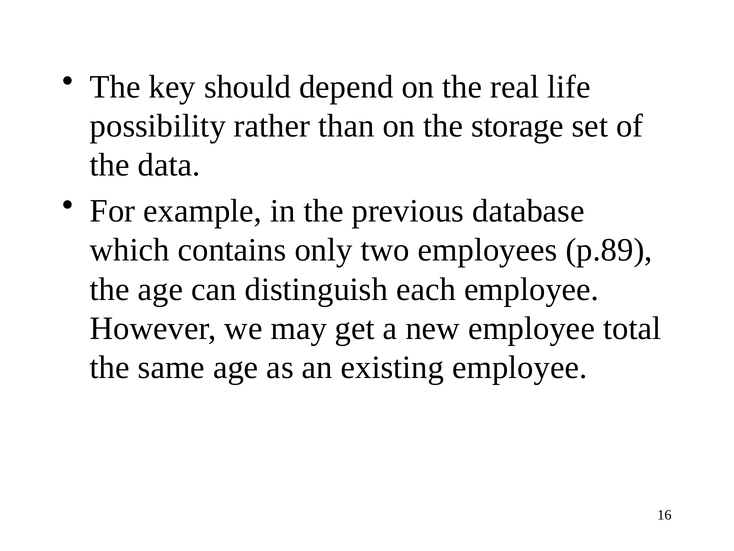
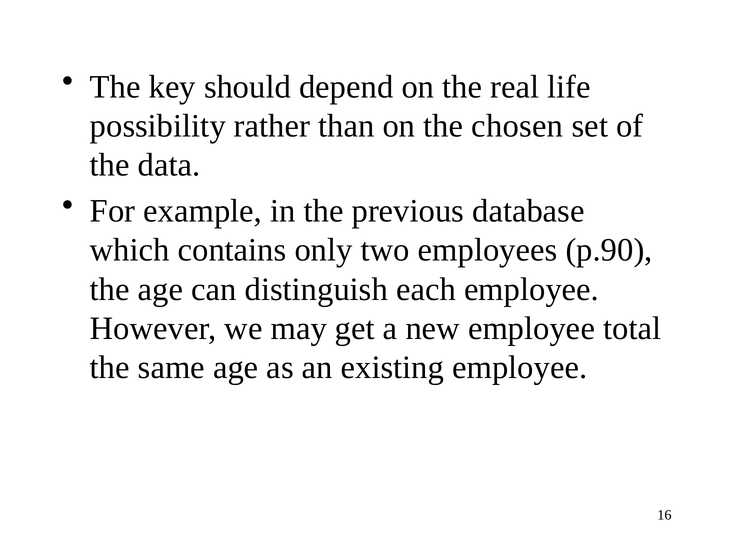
storage: storage -> chosen (517, 126)
p.89: p.89 -> p.90 (609, 250)
